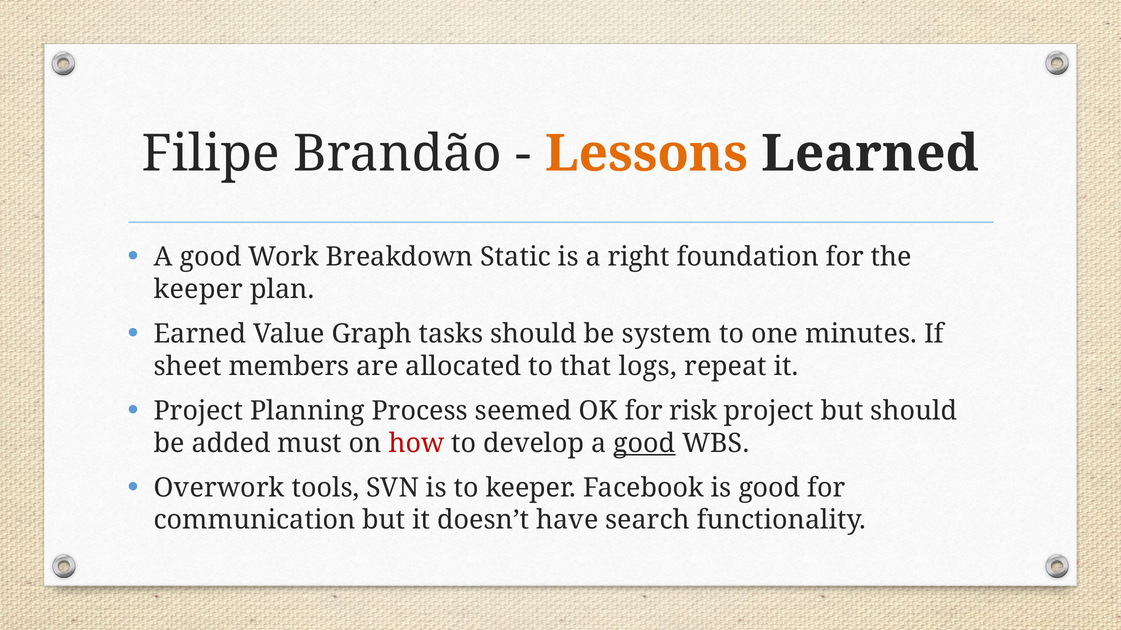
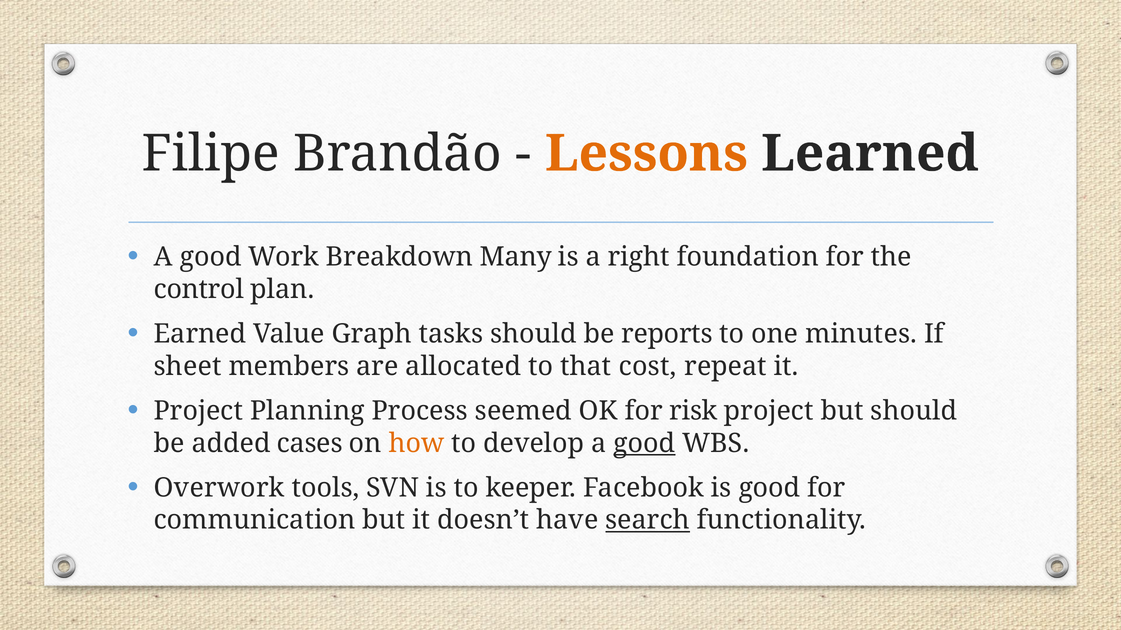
Static: Static -> Many (516, 257)
keeper: keeper -> control (199, 290)
system: system -> reports (667, 334)
logs: logs -> cost (648, 367)
must: must -> cases (310, 444)
how colour: red -> orange (417, 444)
search underline: none -> present (648, 521)
